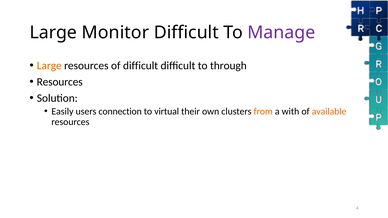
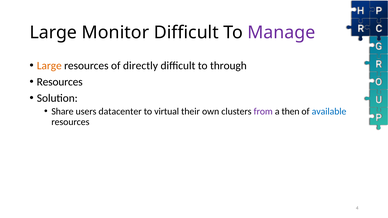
of difficult: difficult -> directly (140, 66)
Easily: Easily -> Share (62, 112)
connection: connection -> datacenter (120, 112)
from colour: orange -> purple (263, 112)
with: with -> then (291, 112)
available colour: orange -> blue (329, 112)
